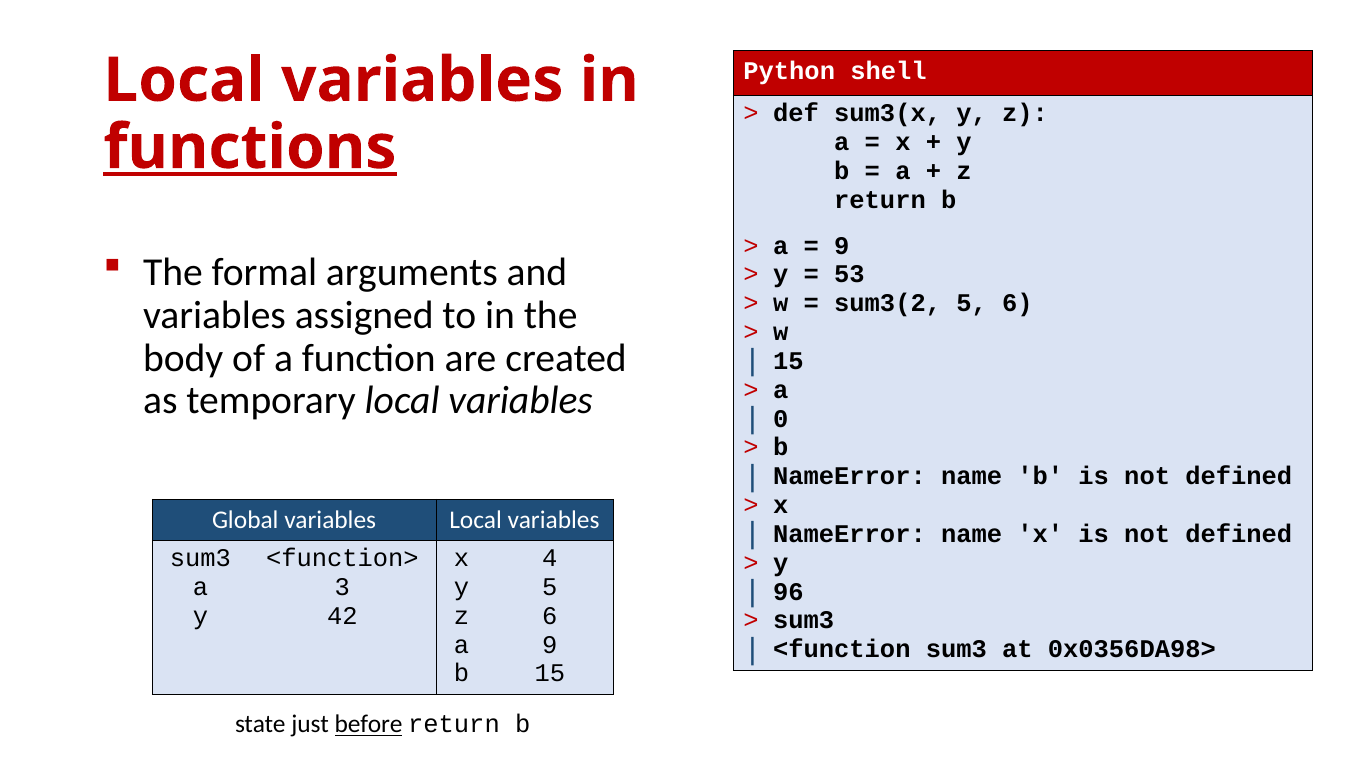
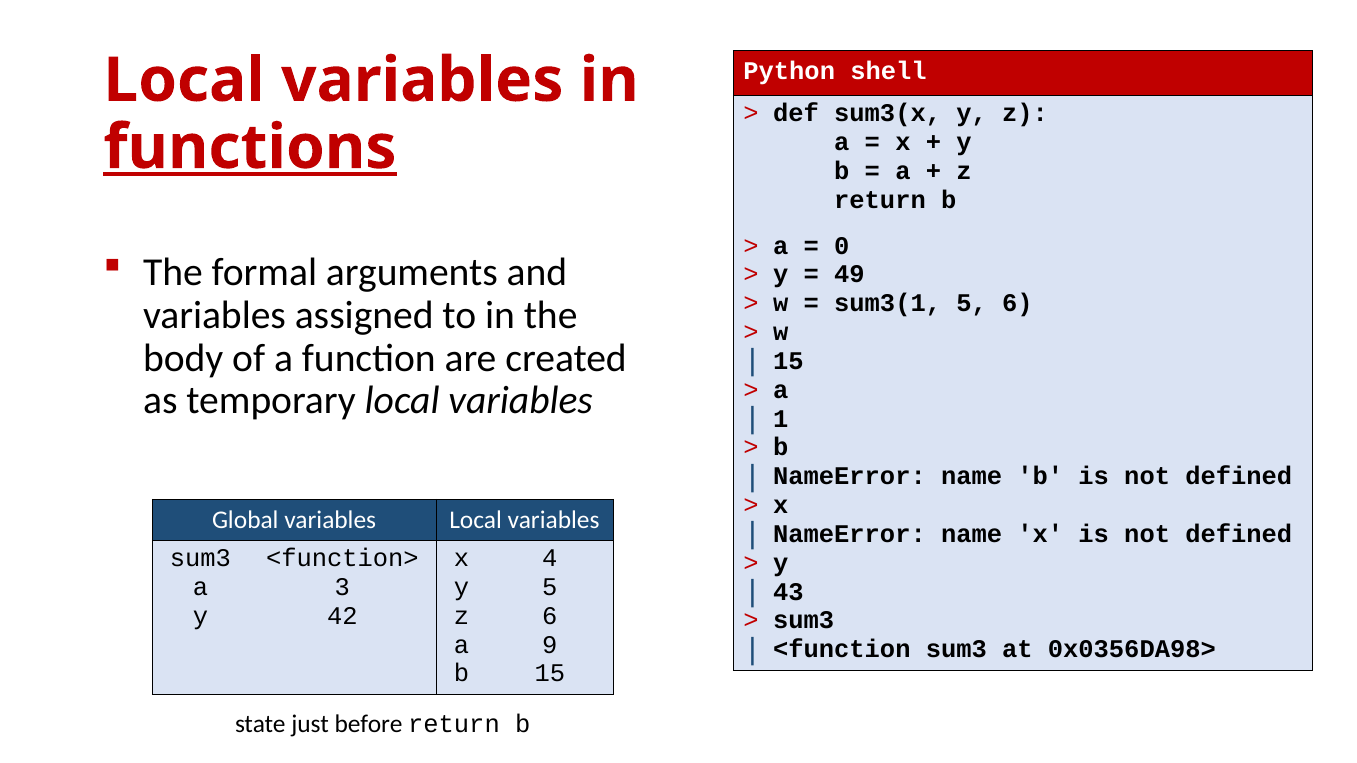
9: 9 -> 0 (842, 246)
53: 53 -> 49 (849, 275)
sum3(2: sum3(2 -> sum3(1 (888, 303)
0: 0 -> 1 (781, 419)
96: 96 -> 43 (788, 592)
before underline: present -> none (369, 725)
